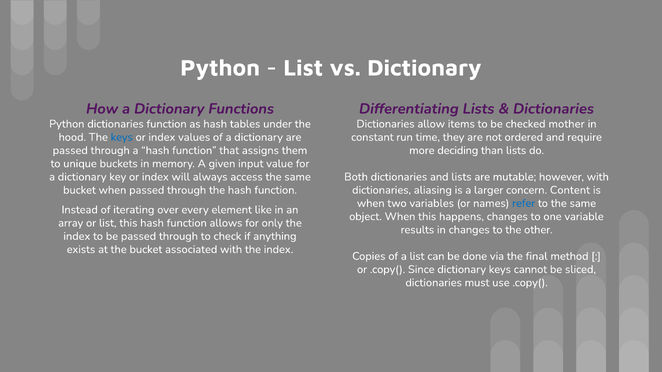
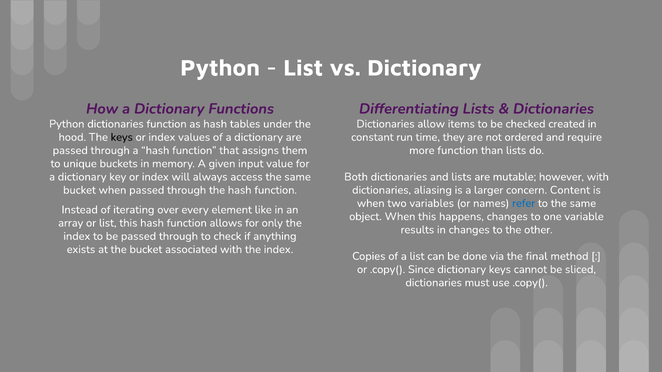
mother: mother -> created (567, 124)
keys colour: blue -> black (122, 137)
more deciding: deciding -> function (458, 150)
